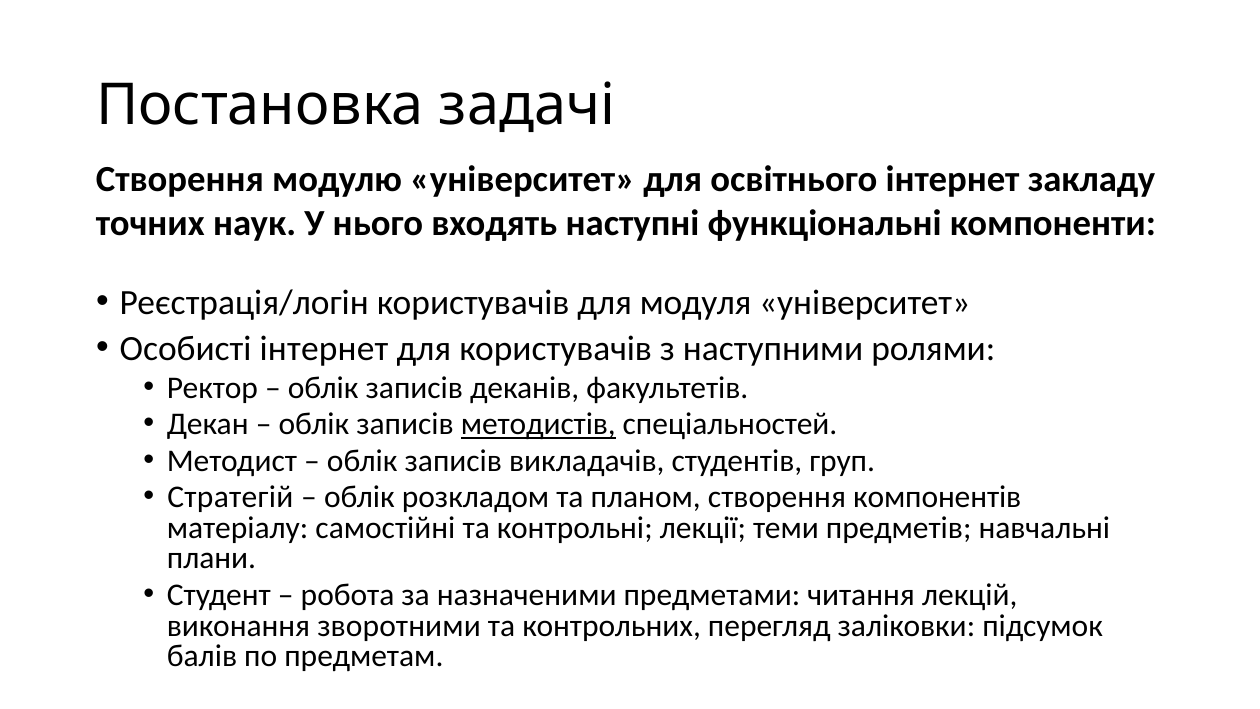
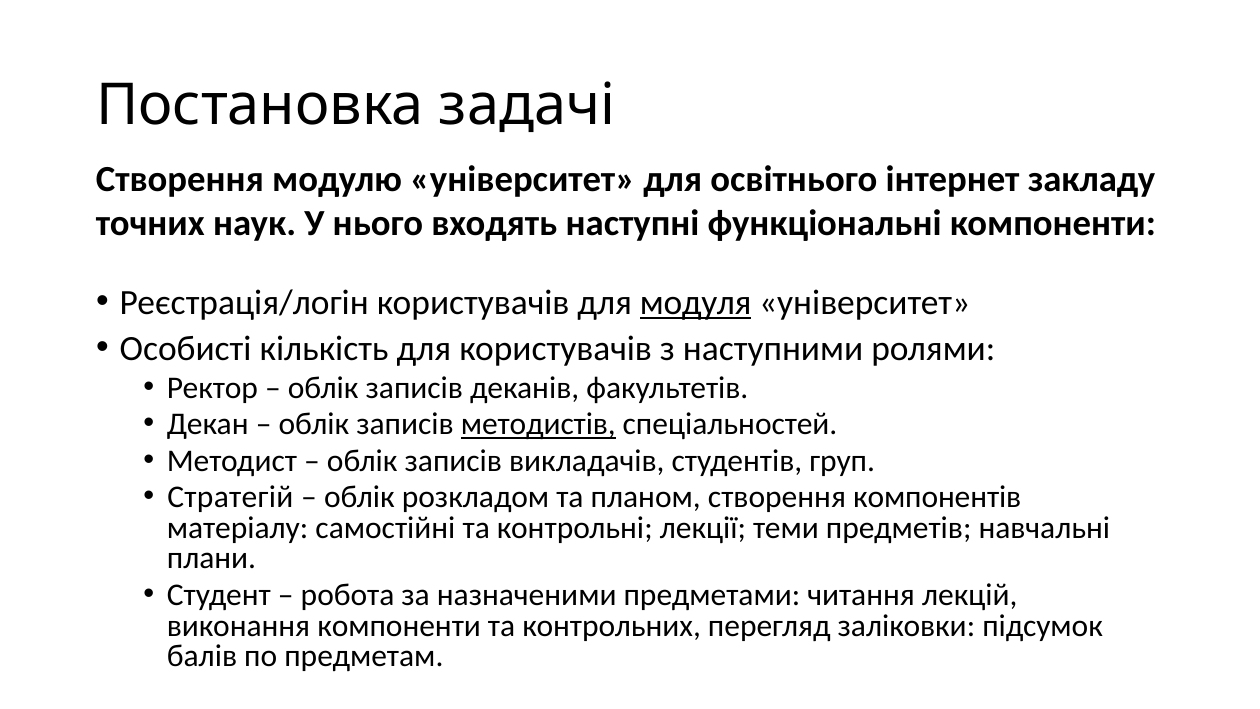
модуля underline: none -> present (696, 303)
Особисті інтернет: інтернет -> кількість (324, 349)
виконання зворотними: зворотними -> компоненти (399, 625)
